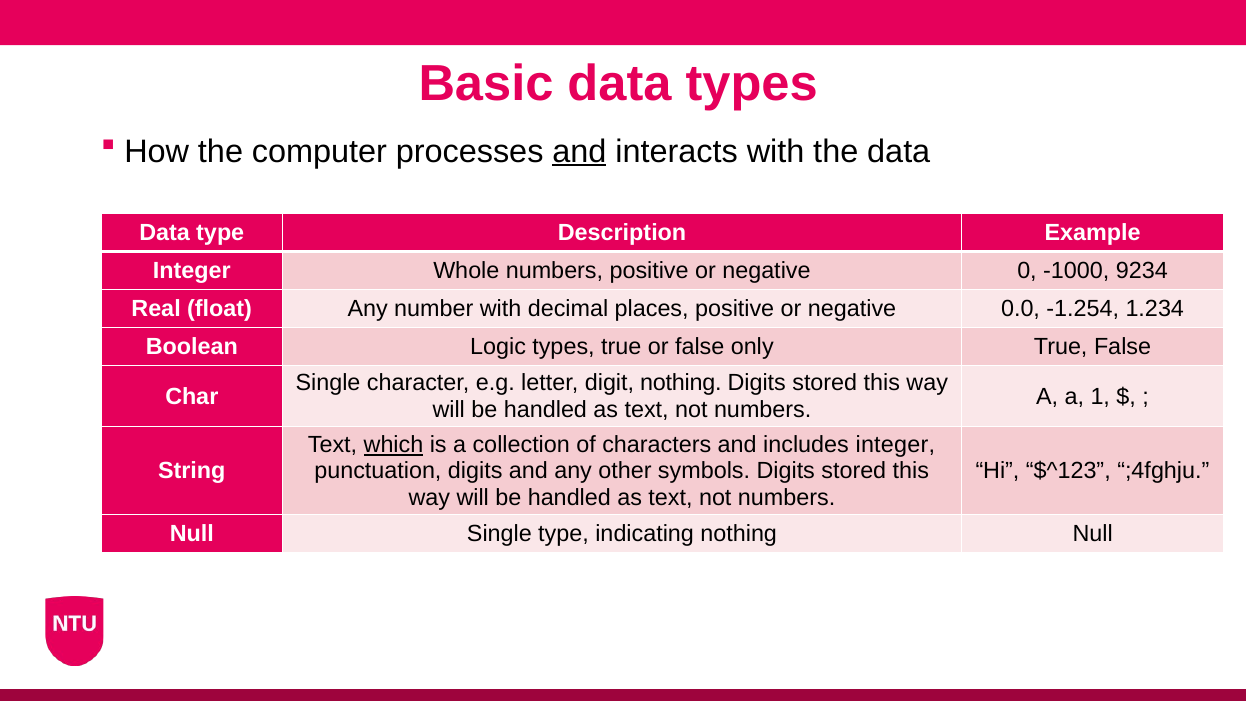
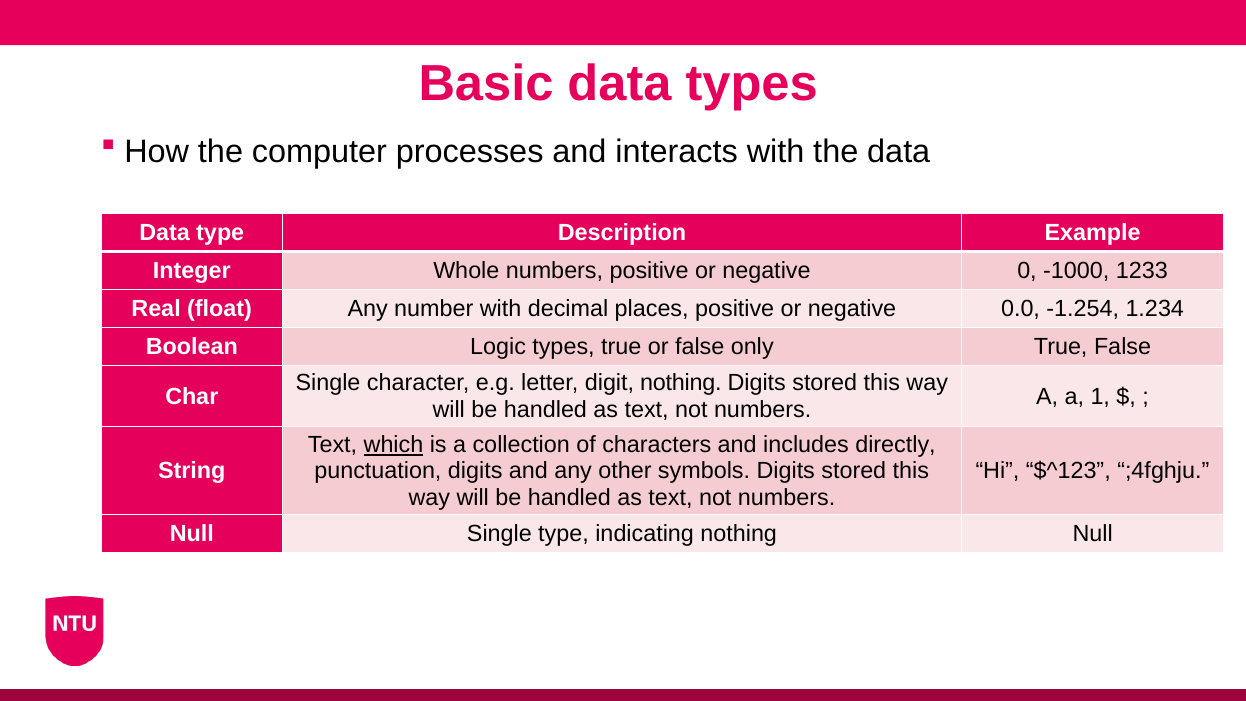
and underline: present -> none (579, 151)
9234: 9234 -> 1233 (1142, 271)
includes integer: integer -> directly (895, 445)
